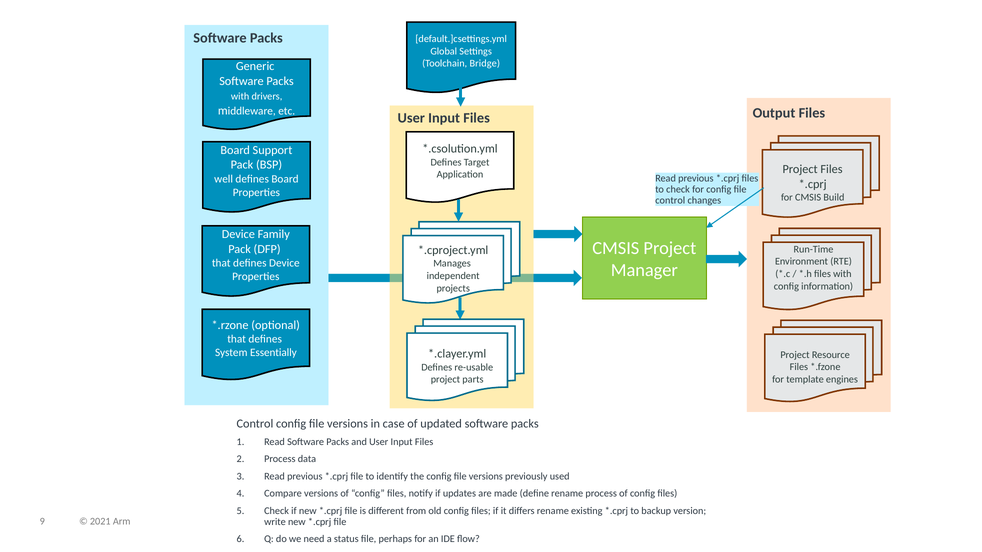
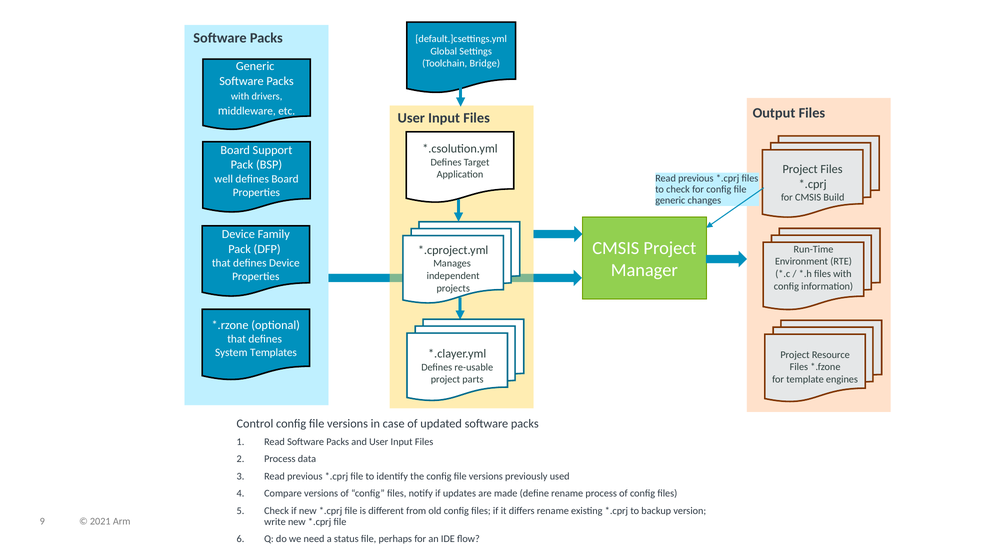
control: control -> generic (670, 200)
Essentially: Essentially -> Templates (273, 353)
